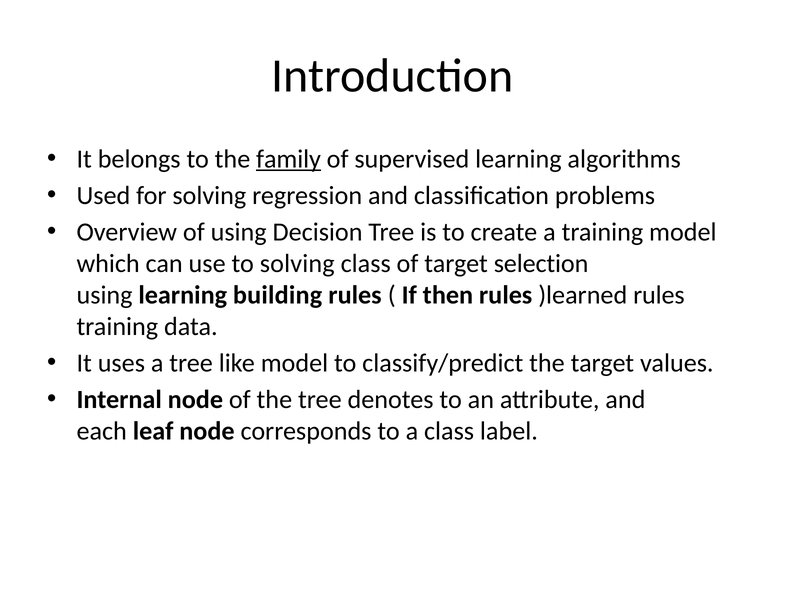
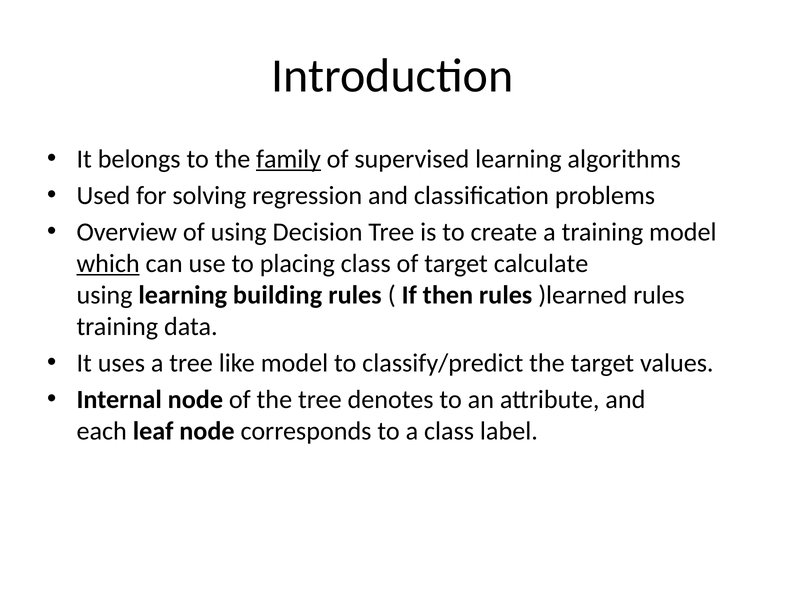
which underline: none -> present (108, 263)
to solving: solving -> placing (297, 263)
selection: selection -> calculate (541, 263)
